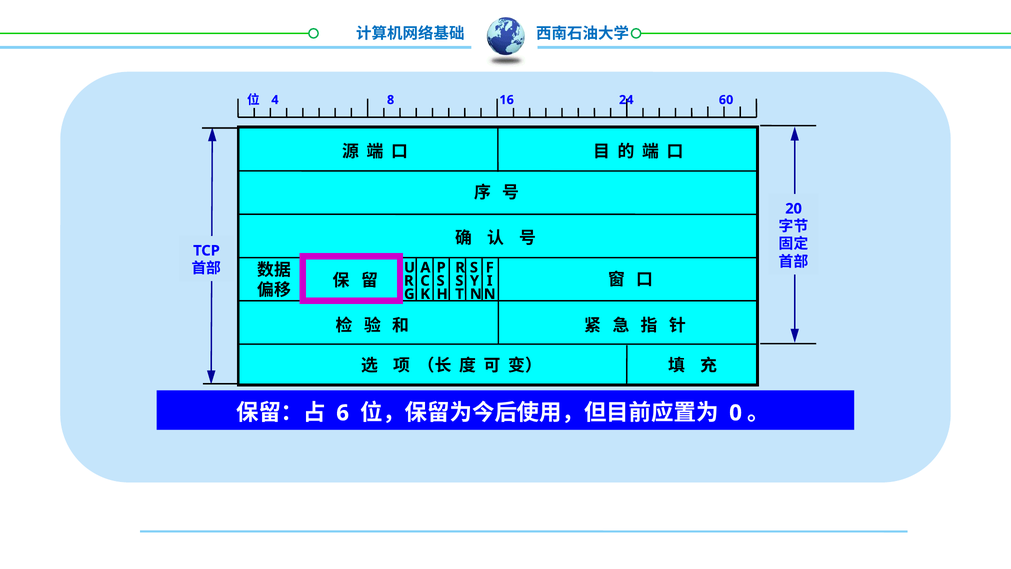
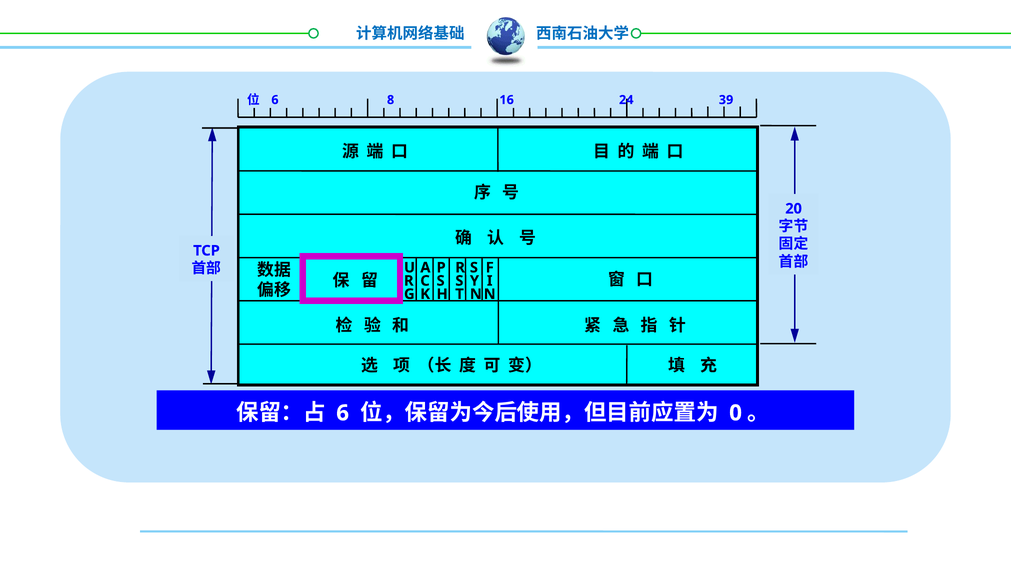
4: 4 -> 6 (275, 100)
60: 60 -> 39 (726, 100)
